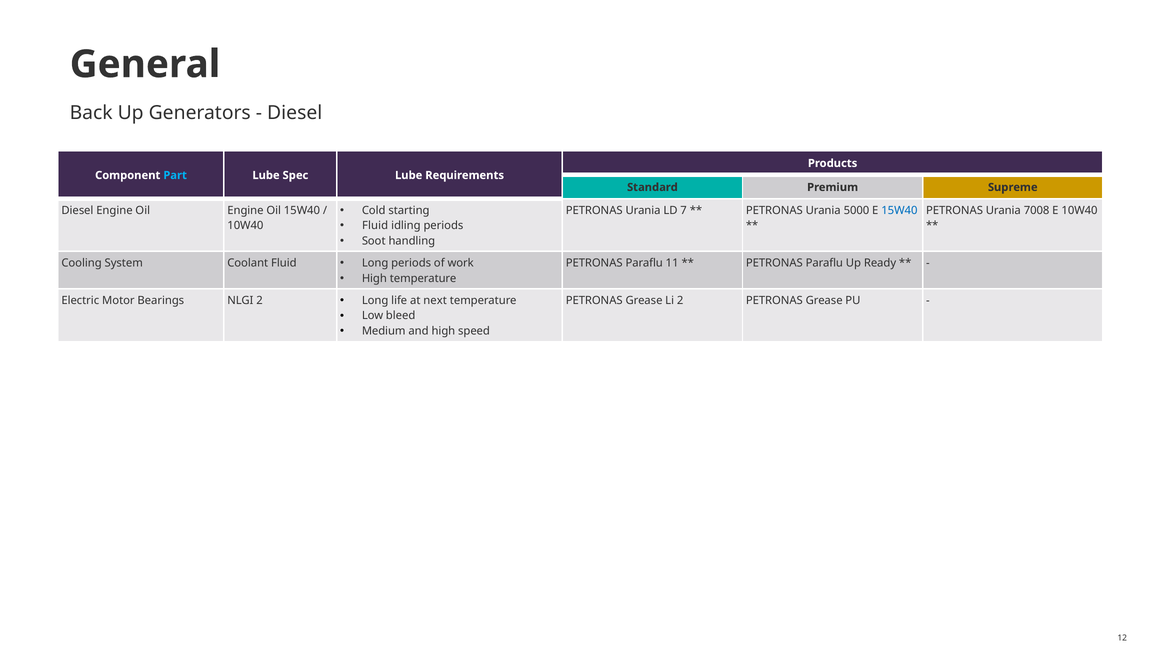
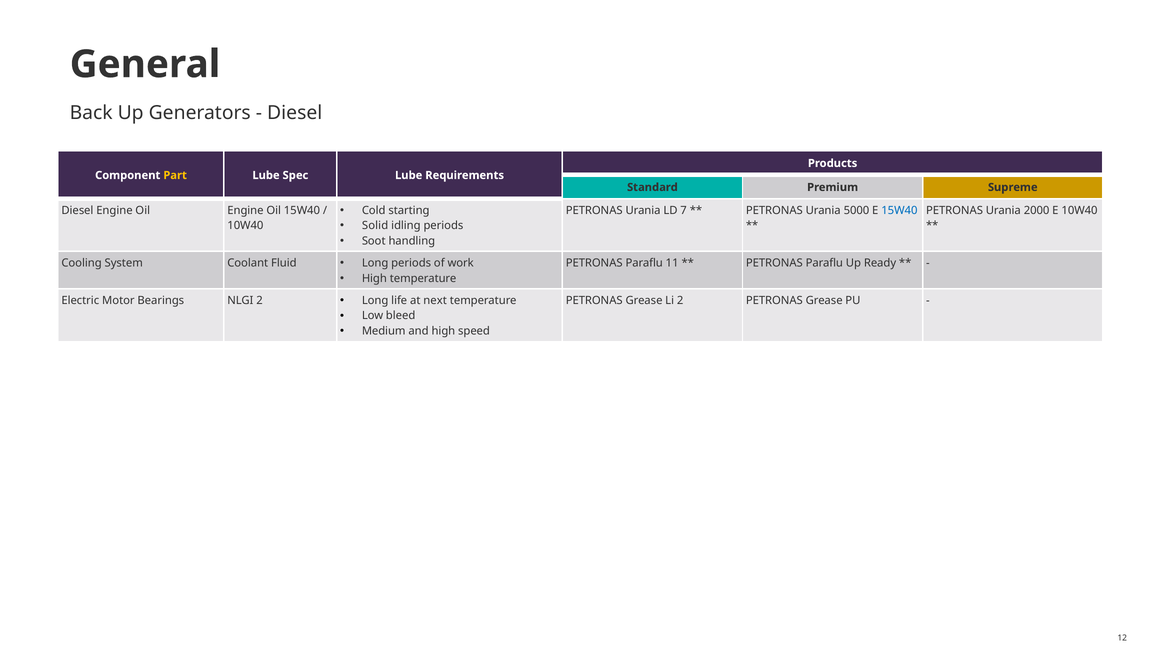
Part colour: light blue -> yellow (175, 175)
7008: 7008 -> 2000 (1037, 210)
Fluid: Fluid -> Solid (375, 226)
